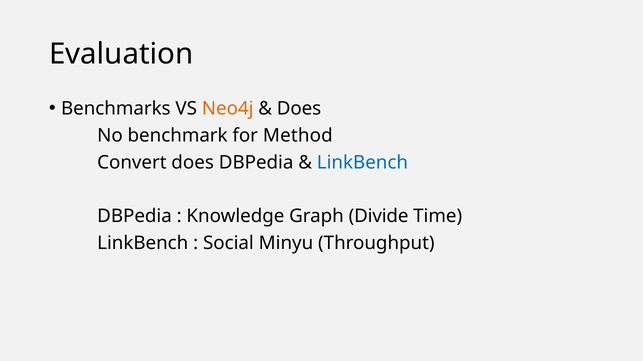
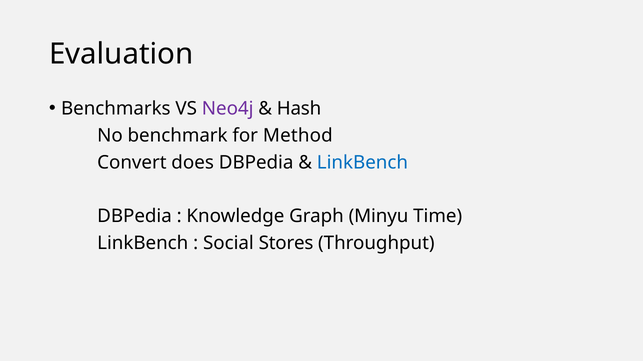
Neo4j colour: orange -> purple (228, 109)
Does: Does -> Hash (299, 109)
Divide: Divide -> Minyu (379, 217)
Minyu: Minyu -> Stores (286, 244)
